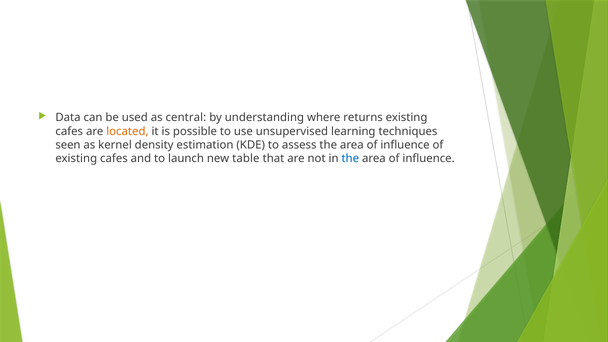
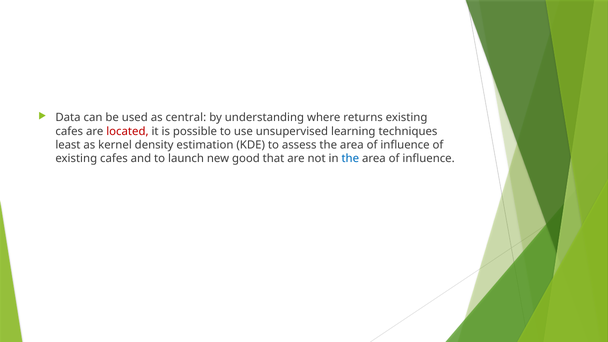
located colour: orange -> red (127, 131)
seen: seen -> least (68, 145)
table: table -> good (246, 159)
